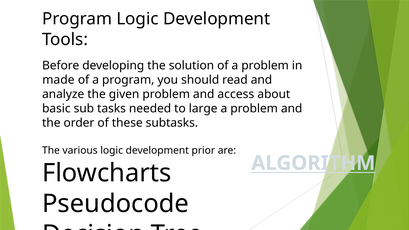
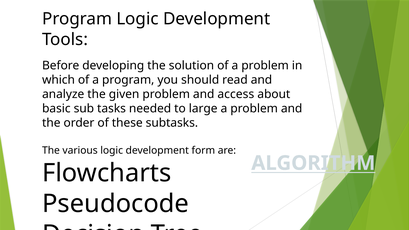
made: made -> which (58, 80)
prior: prior -> form (203, 150)
